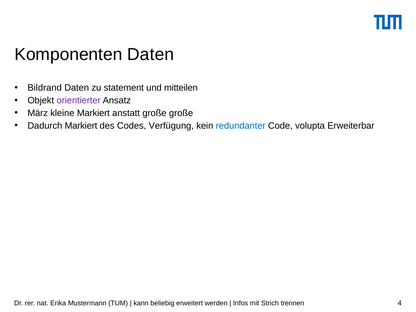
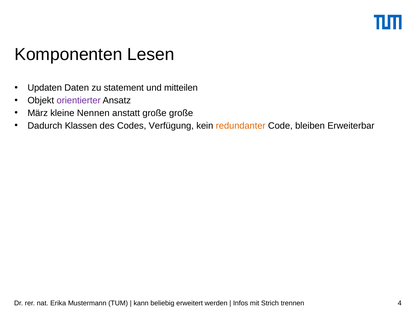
Komponenten Daten: Daten -> Lesen (151, 55)
Bildrand: Bildrand -> Updaten (45, 88)
kleine Markiert: Markiert -> Nennen (93, 113)
Dadurch Markiert: Markiert -> Klassen (81, 126)
redundanter colour: blue -> orange (241, 126)
volupta: volupta -> bleiben (310, 126)
